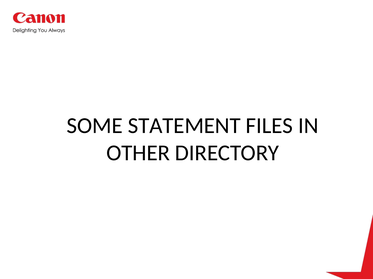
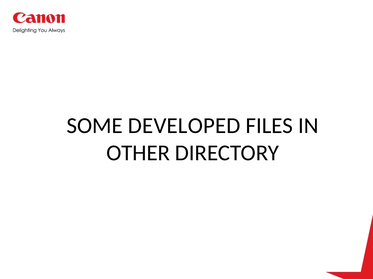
STATEMENT: STATEMENT -> DEVELOPED (184, 126)
